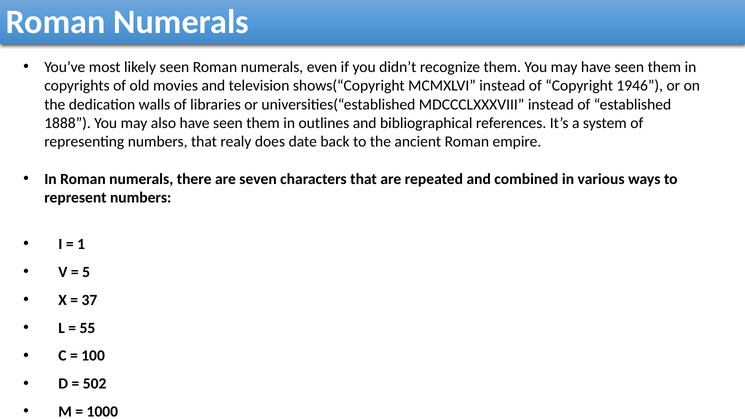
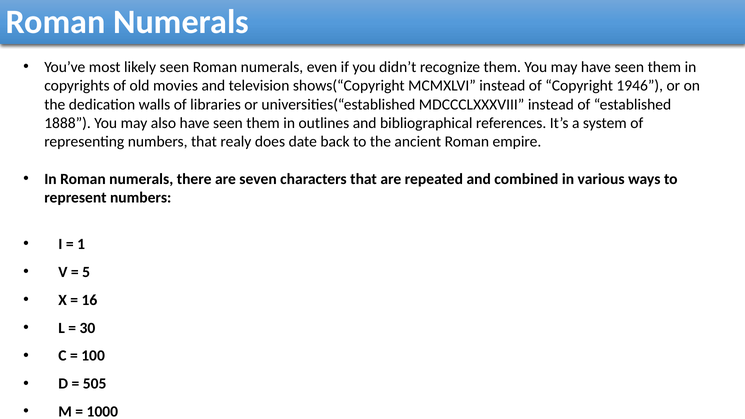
37: 37 -> 16 (89, 300)
55: 55 -> 30 (87, 328)
502: 502 -> 505 (95, 384)
